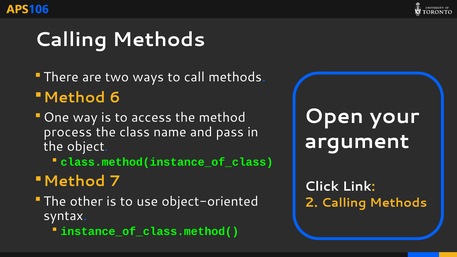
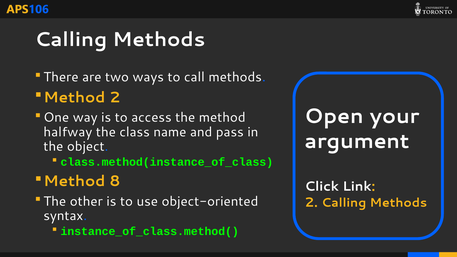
Method 6: 6 -> 2 (115, 97)
process: process -> halfway (68, 132)
7: 7 -> 8 (115, 181)
